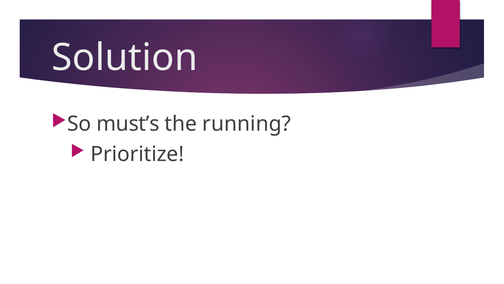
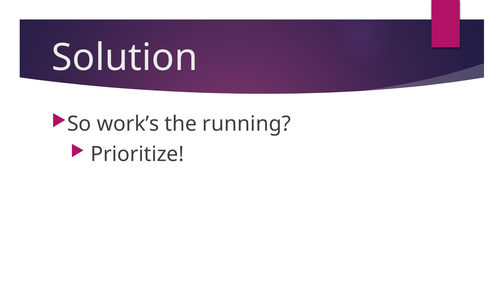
must’s: must’s -> work’s (128, 124)
